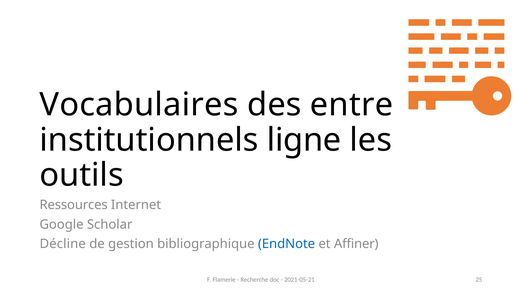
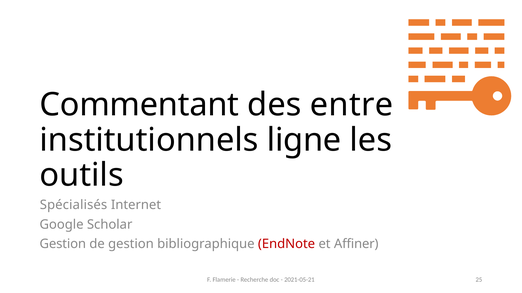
Vocabulaires: Vocabulaires -> Commentant (139, 105)
Ressources: Ressources -> Spécialisés (74, 205)
Décline: Décline -> Gestion (63, 244)
EndNote colour: blue -> red (287, 244)
